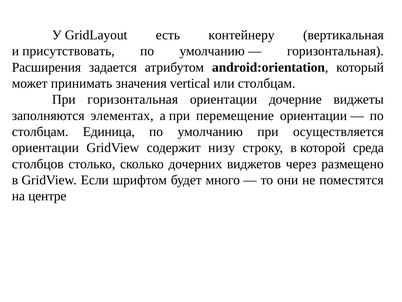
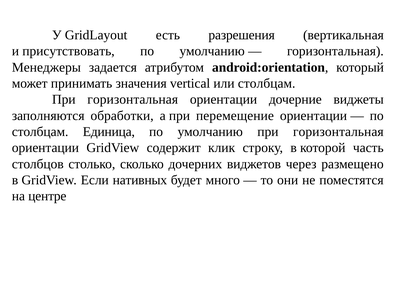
контейнеру: контейнеру -> разрешения (242, 35)
Расширения: Расширения -> Менеджеры (46, 67)
элементах: элементах -> обработки (122, 115)
умолчанию при осуществляется: осуществляется -> горизонтальная (338, 132)
низу: низу -> клик (222, 148)
среда: среда -> часть (368, 148)
шрифтом: шрифтом -> нативных (140, 180)
